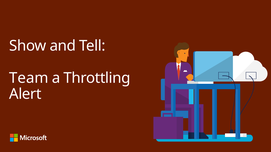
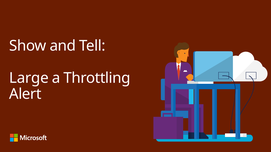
Team: Team -> Large (29, 78)
